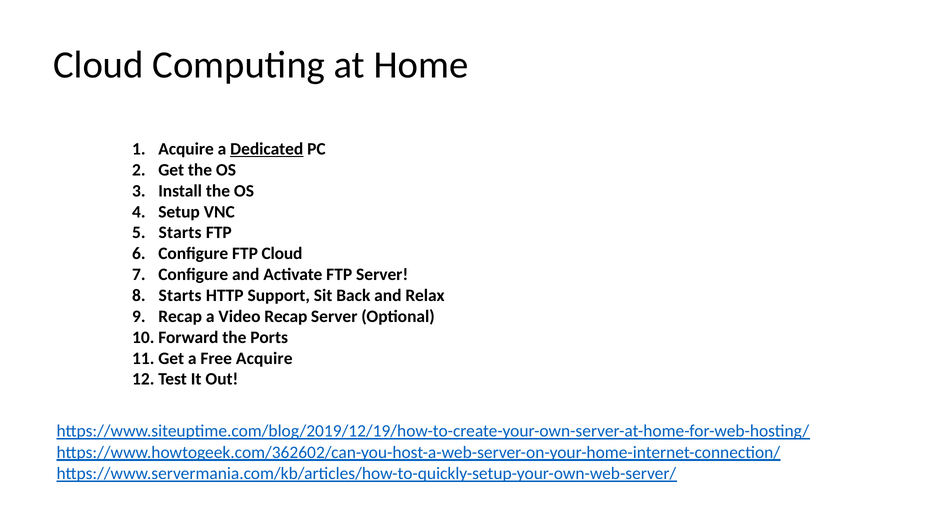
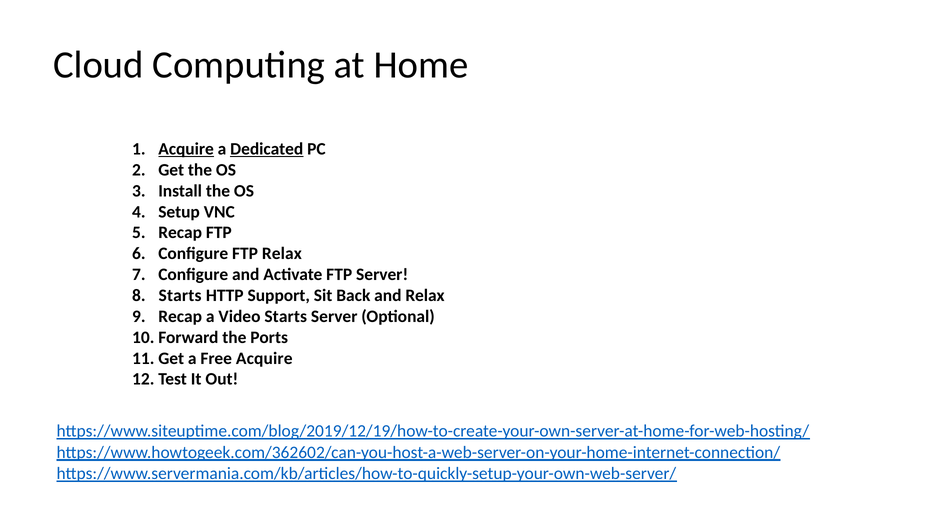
Acquire underline: none -> present (186, 149)
Starts: Starts -> Recap (180, 233)
FTP Cloud: Cloud -> Relax (282, 254)
Video Recap: Recap -> Starts (286, 316)
